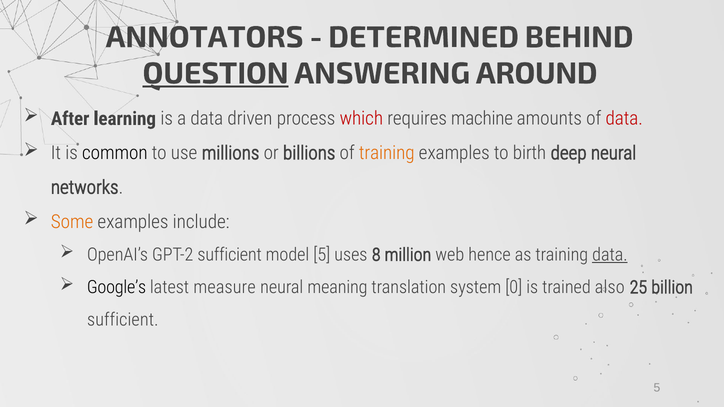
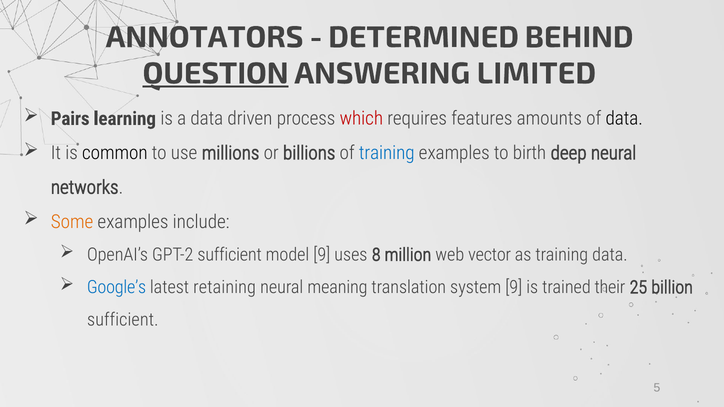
AROUND: AROUND -> LIMITED (536, 73)
After: After -> Pairs (70, 119)
machine: machine -> features (482, 119)
data colour: red -> black (624, 119)
training colour: orange -> blue (387, 153)
model 5: 5 -> 9 (322, 255)
hence: hence -> vector (490, 255)
data underline: present -> none (610, 255)
Google’s colour: black -> blue (117, 288)
measure: measure -> retaining (225, 288)
system 0: 0 -> 9 (514, 288)
also: also -> their (610, 288)
